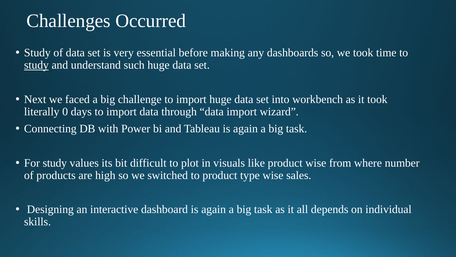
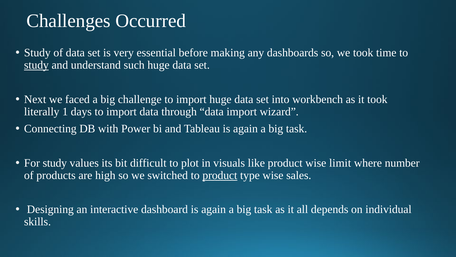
0: 0 -> 1 (65, 111)
from: from -> limit (340, 163)
product underline: none -> present (220, 175)
